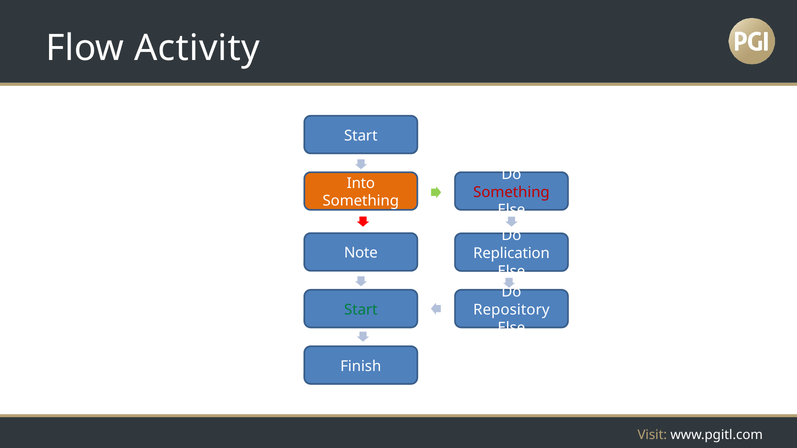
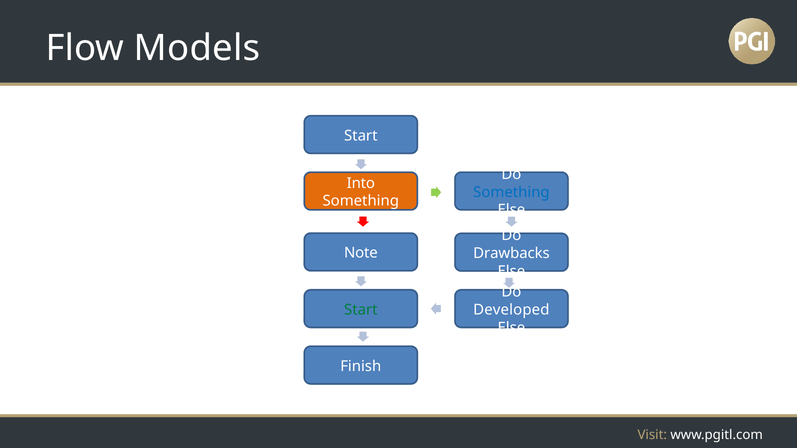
Activity: Activity -> Models (197, 48)
Something colour: red -> blue (511, 192)
Replication: Replication -> Drawbacks (511, 253)
Repository: Repository -> Developed (511, 310)
